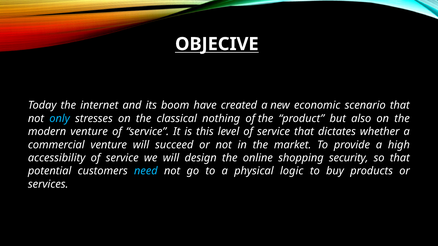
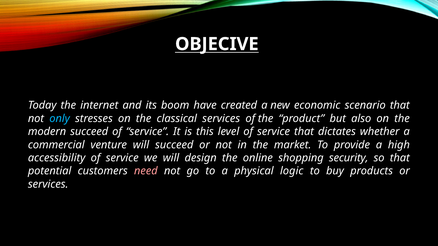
classical nothing: nothing -> services (221, 119)
modern venture: venture -> succeed (89, 132)
need colour: light blue -> pink (146, 171)
